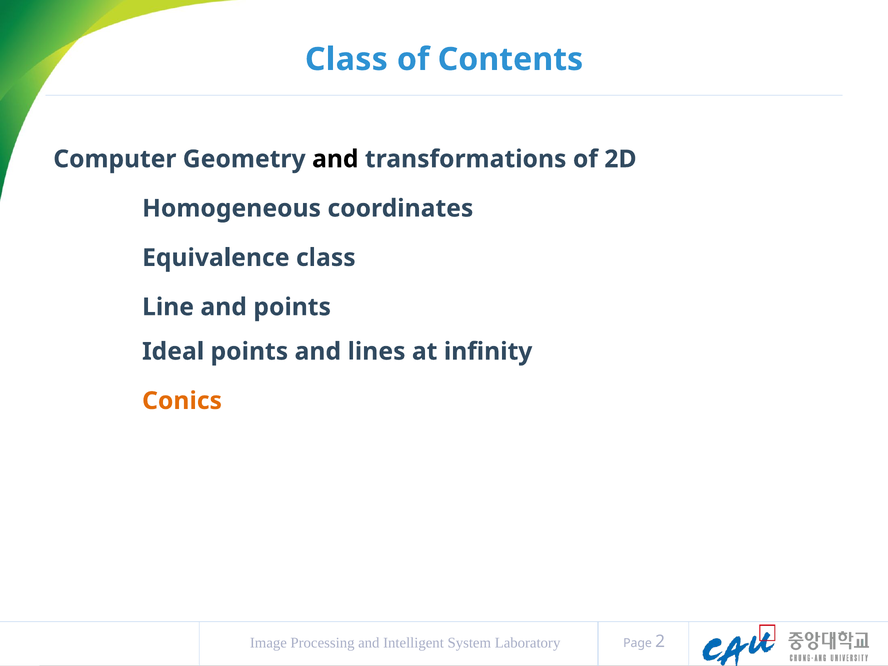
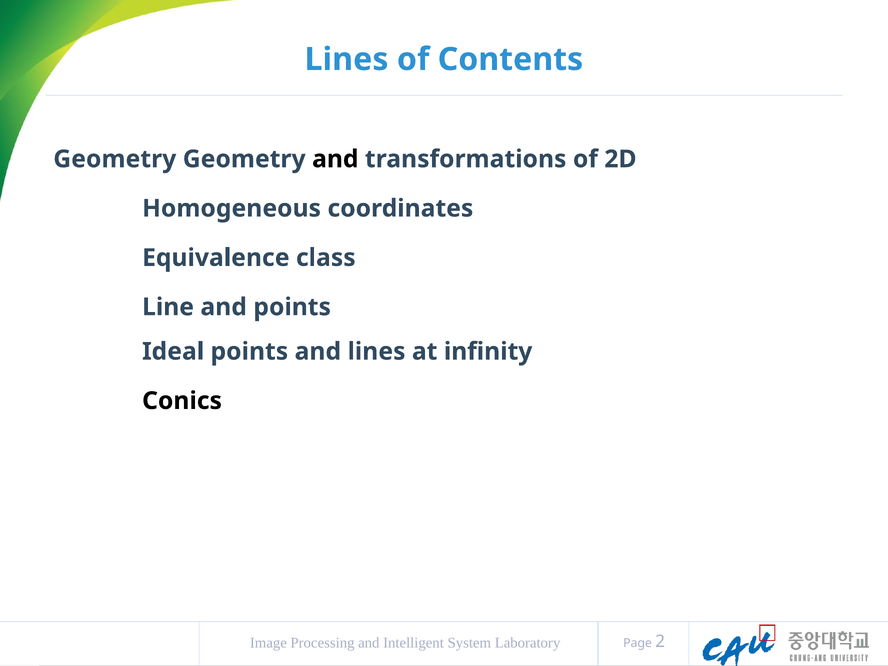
Class: Class -> Lines (346, 59)
Computer: Computer -> Geometry (115, 159)
Conics colour: orange -> black (182, 401)
